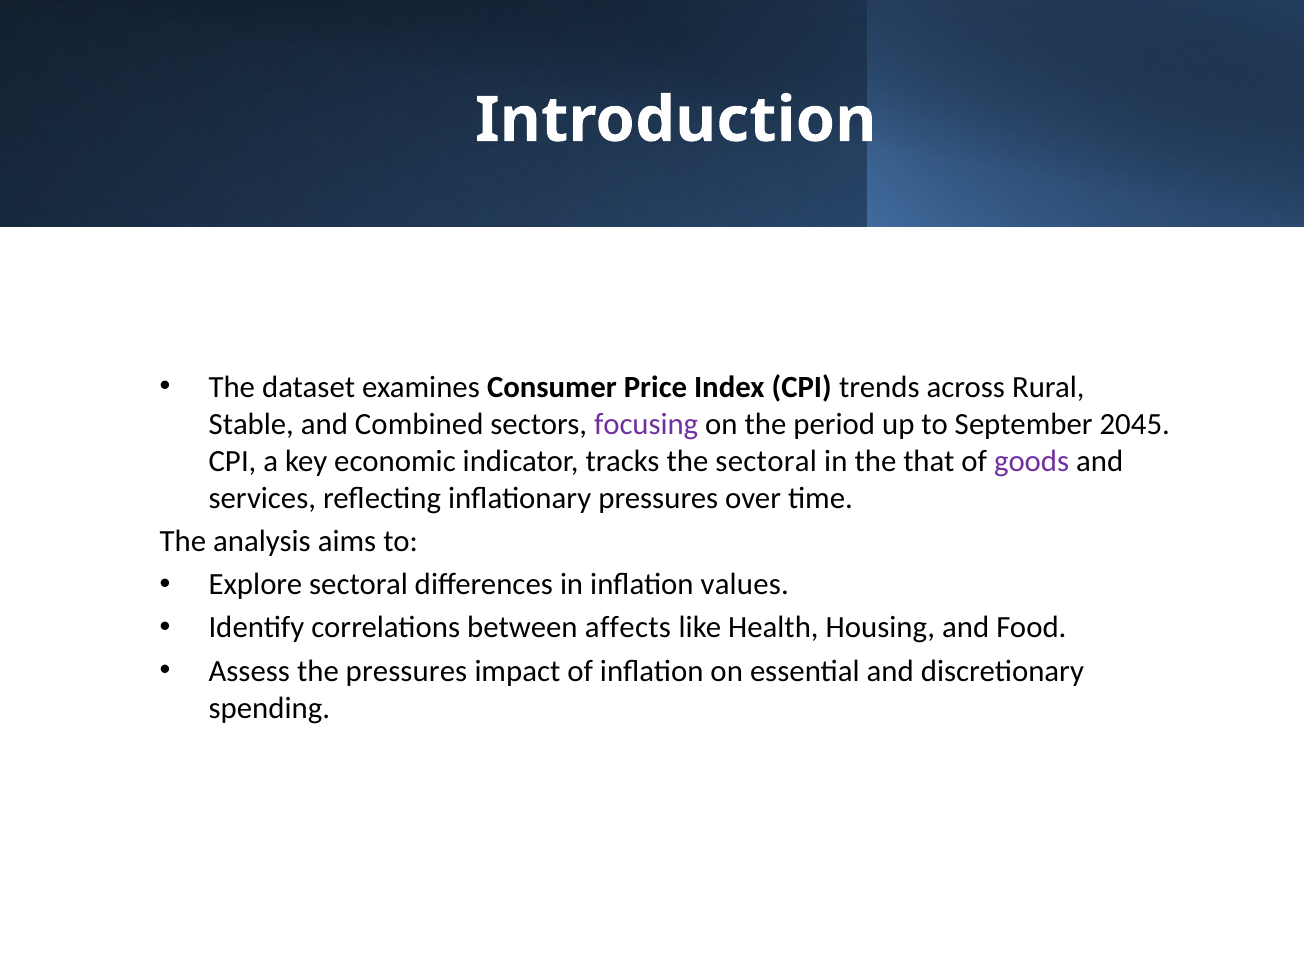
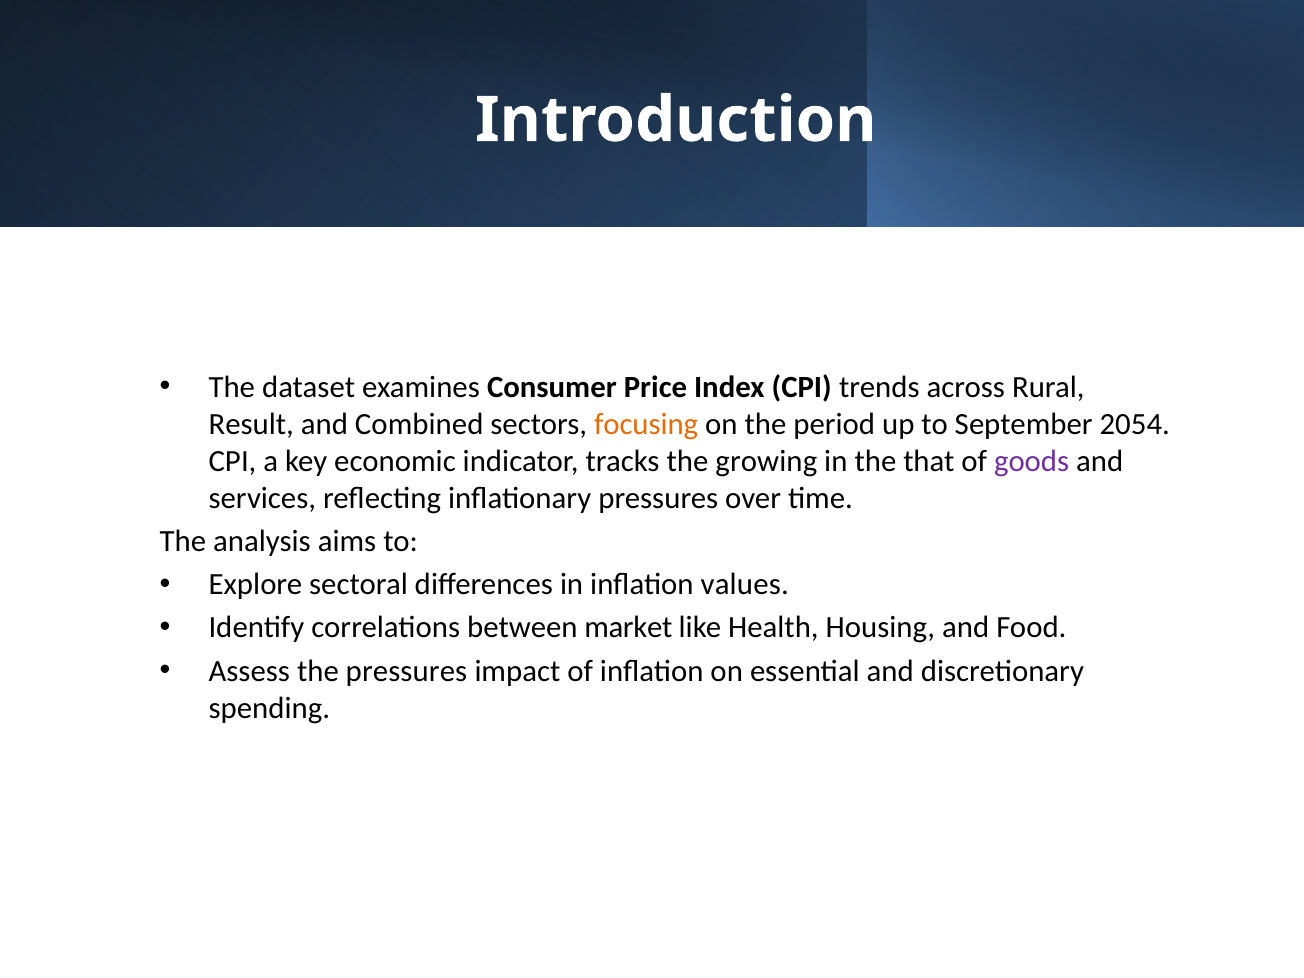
Stable: Stable -> Result (251, 424)
focusing colour: purple -> orange (646, 424)
2045: 2045 -> 2054 (1135, 424)
the sectoral: sectoral -> growing (766, 461)
affects: affects -> market (628, 628)
